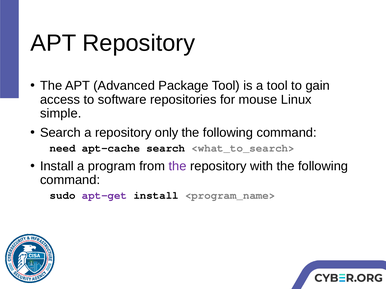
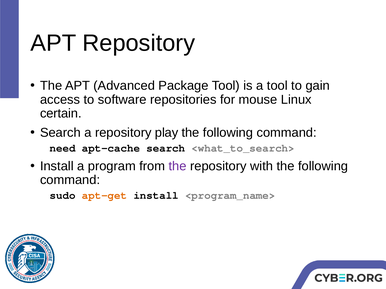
simple: simple -> certain (61, 114)
only: only -> play (167, 133)
apt-get colour: purple -> orange (105, 196)
